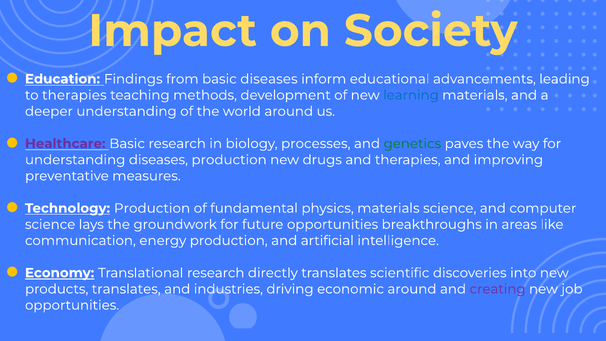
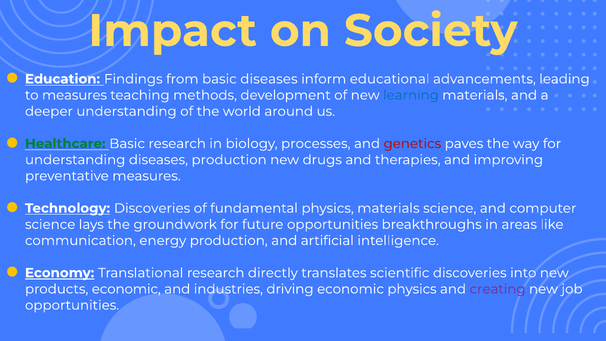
to therapies: therapies -> measures (74, 95)
Healthcare colour: purple -> green (65, 144)
genetics colour: green -> red (412, 144)
Technology Production: Production -> Discoveries (152, 208)
products translates: translates -> economic (126, 289)
economic around: around -> physics (412, 289)
